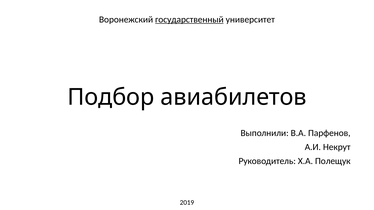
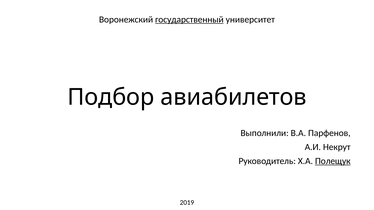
Полещук underline: none -> present (333, 161)
